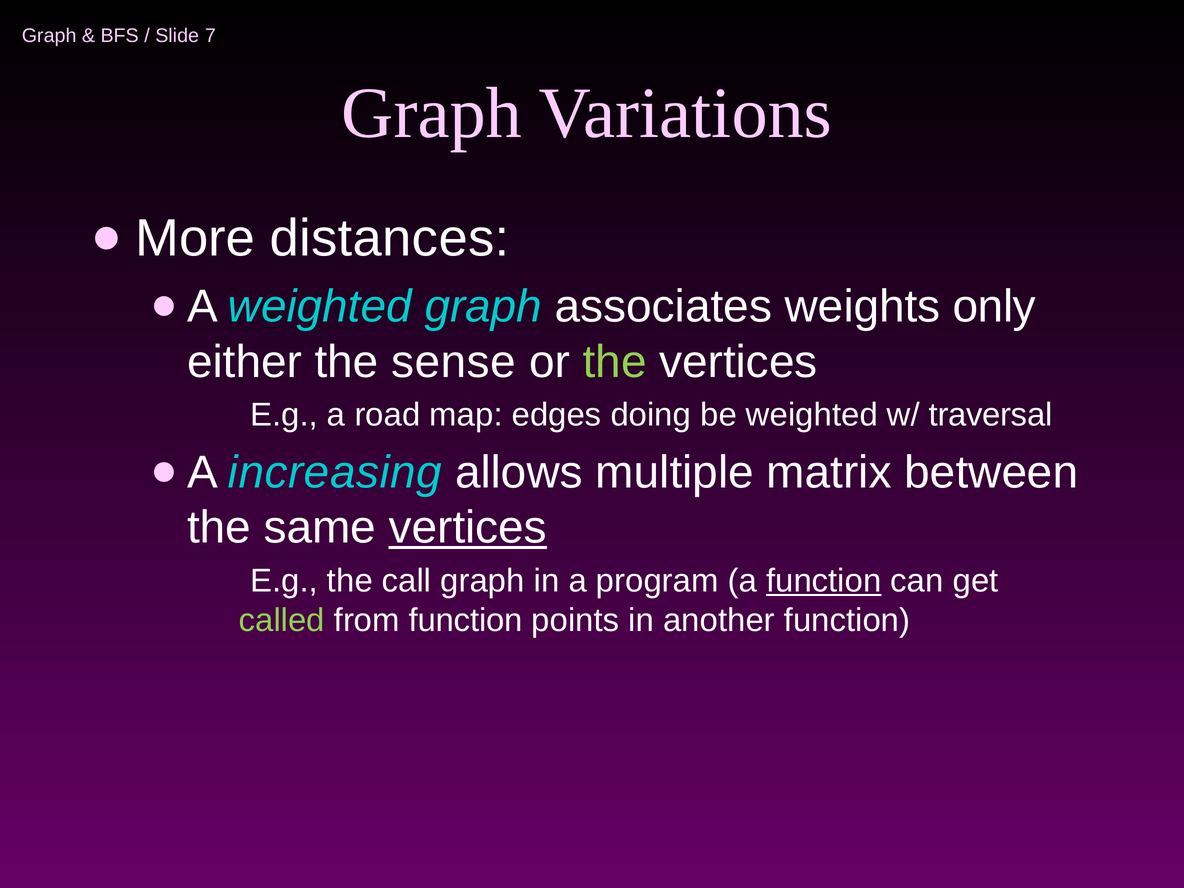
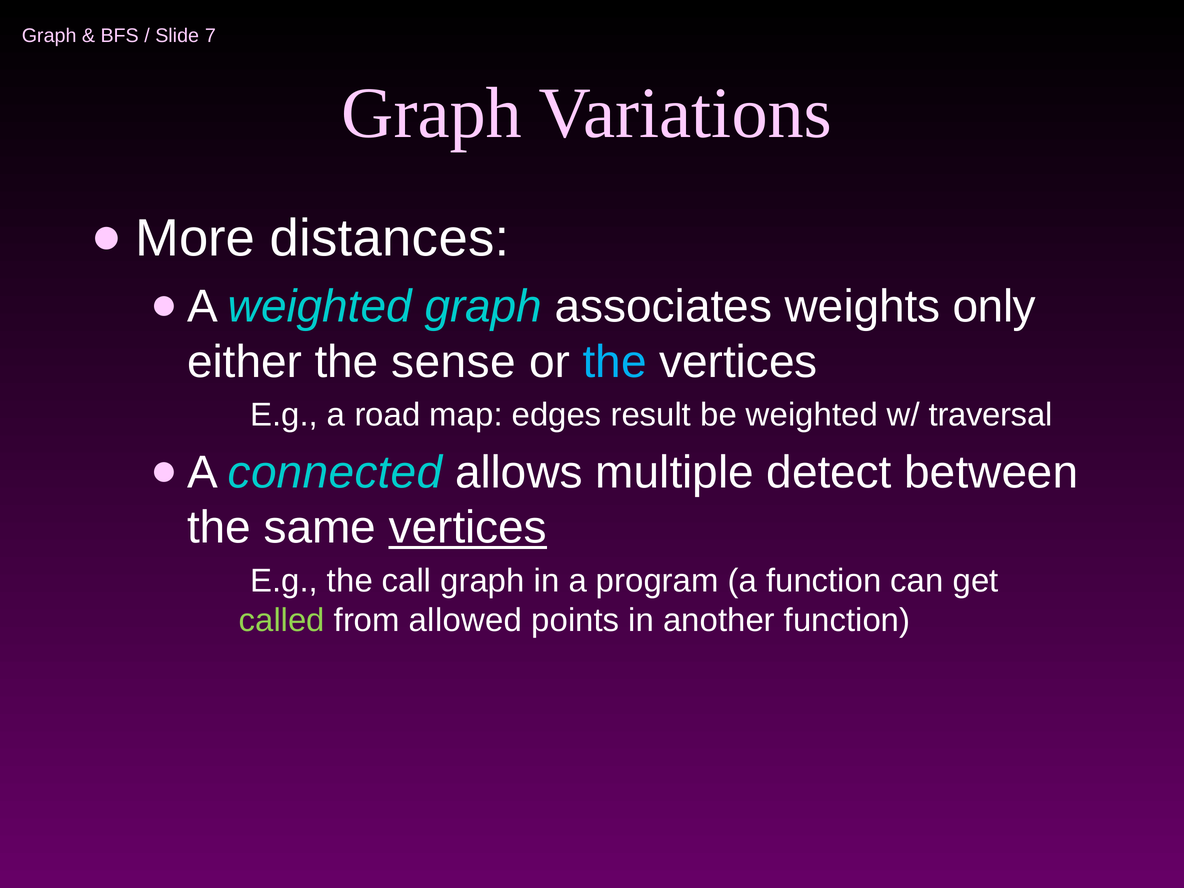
the colour: light green -> light blue (615, 362)
doing: doing -> result (651, 415)
increasing: increasing -> connected (335, 472)
matrix: matrix -> detect (829, 472)
function underline: present -> none (824, 581)
from function: function -> allowed (465, 620)
